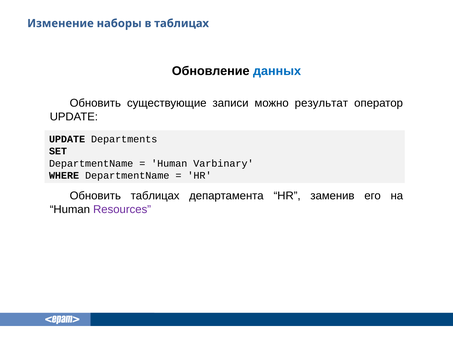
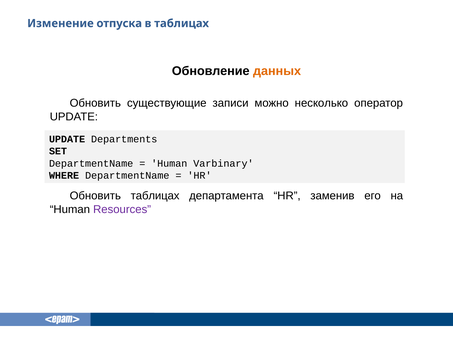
наборы: наборы -> отпуска (119, 23)
данных colour: blue -> orange (277, 71)
результат: результат -> несколько (321, 103)
